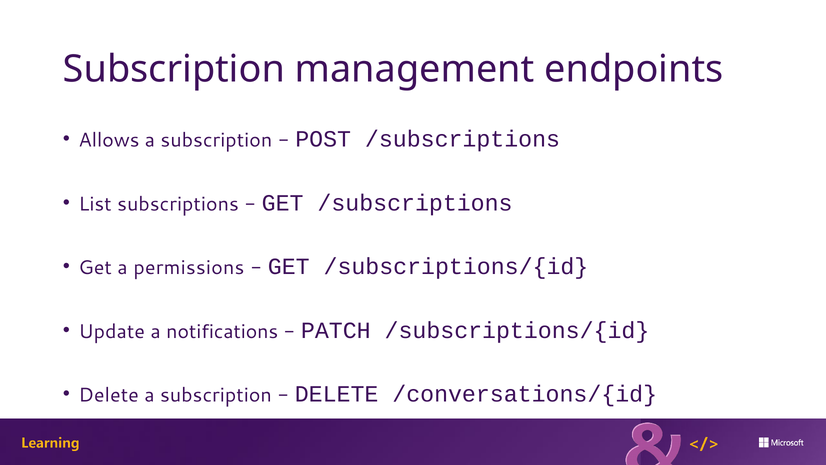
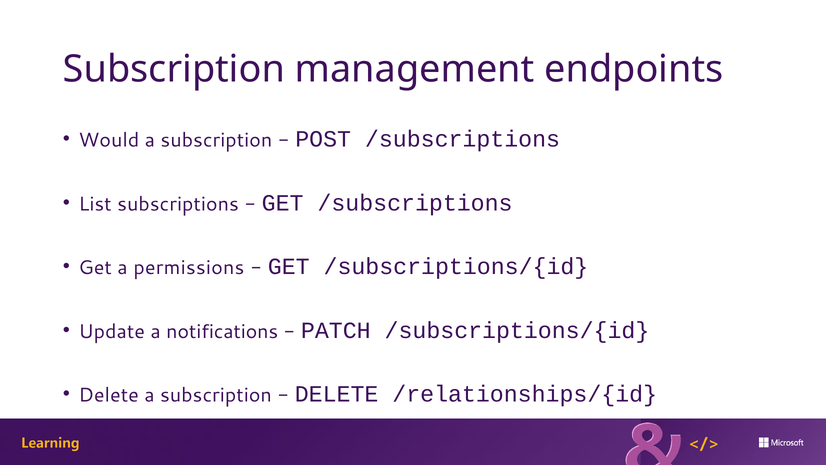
Allows: Allows -> Would (109, 140)
/conversations/{id: /conversations/{id -> /relationships/{id (525, 394)
